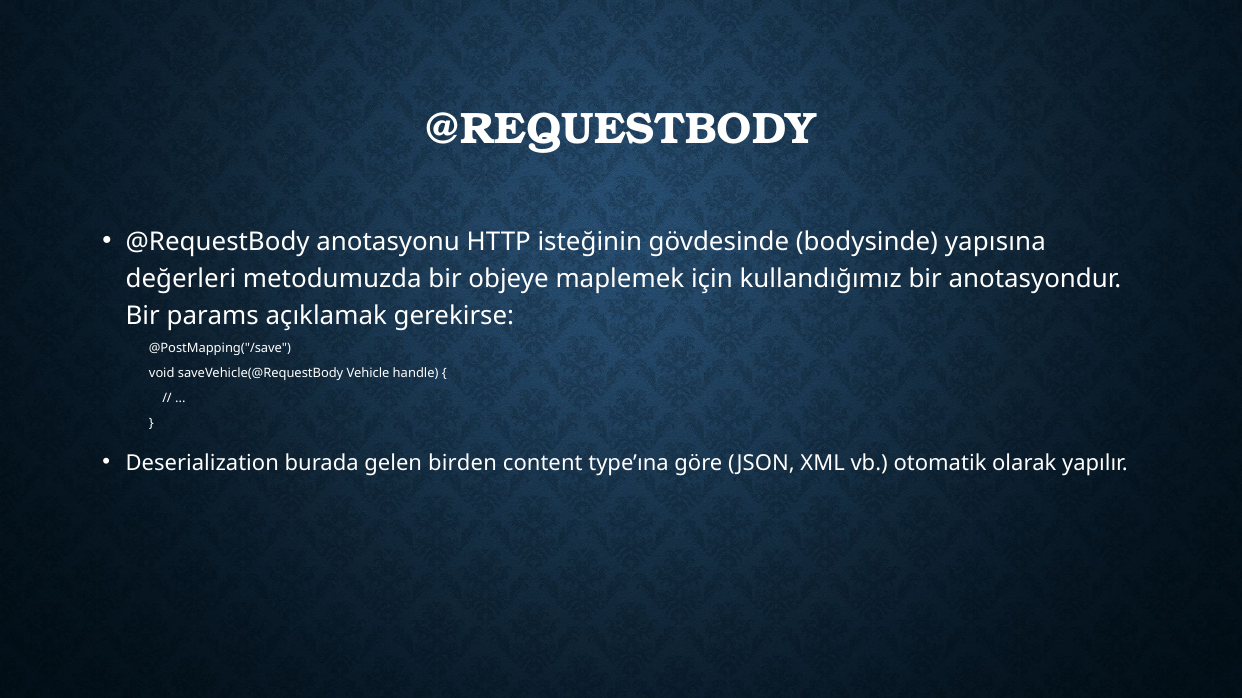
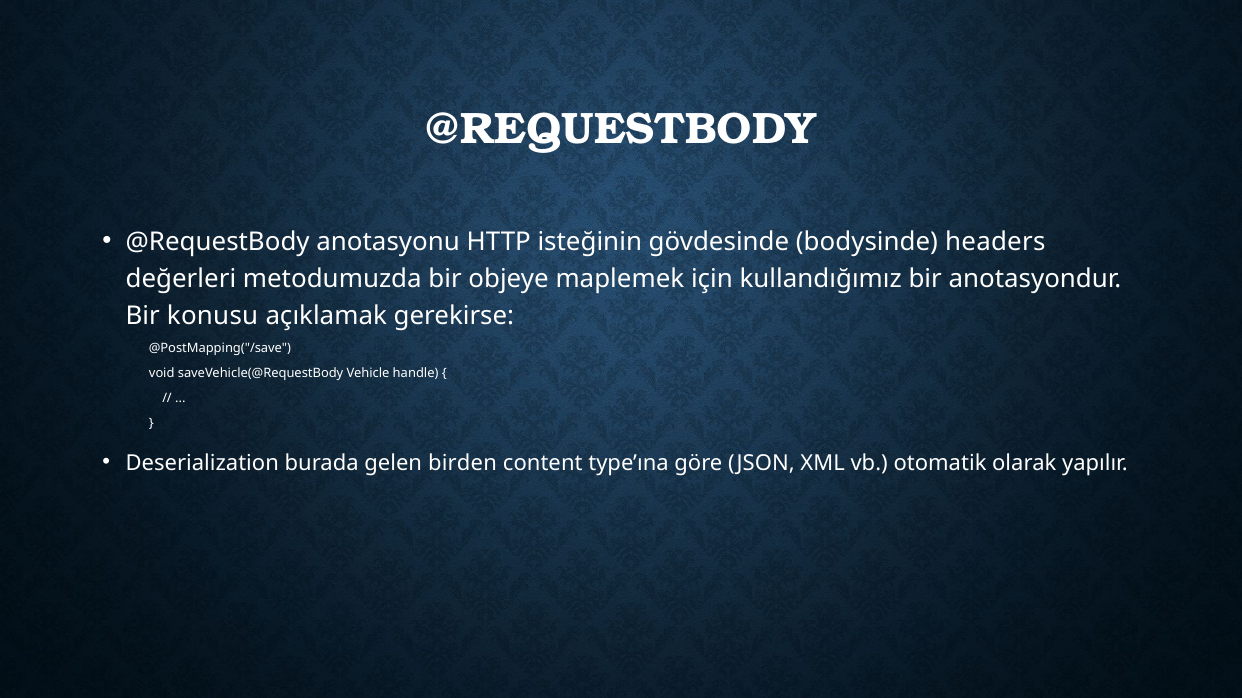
yapısına: yapısına -> headers (995, 242)
params: params -> konusu (213, 316)
